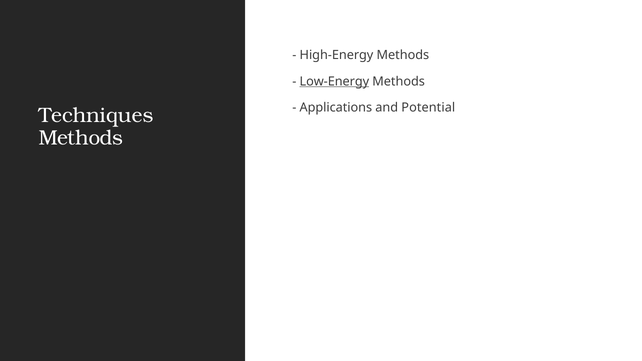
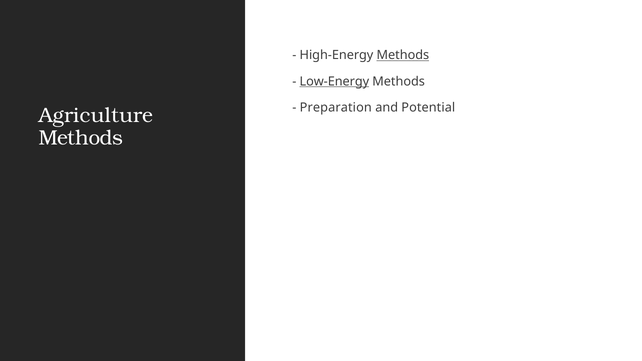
Methods underline: none -> present (403, 55)
Applications: Applications -> Preparation (336, 107)
Techniques: Techniques -> Agriculture (96, 116)
